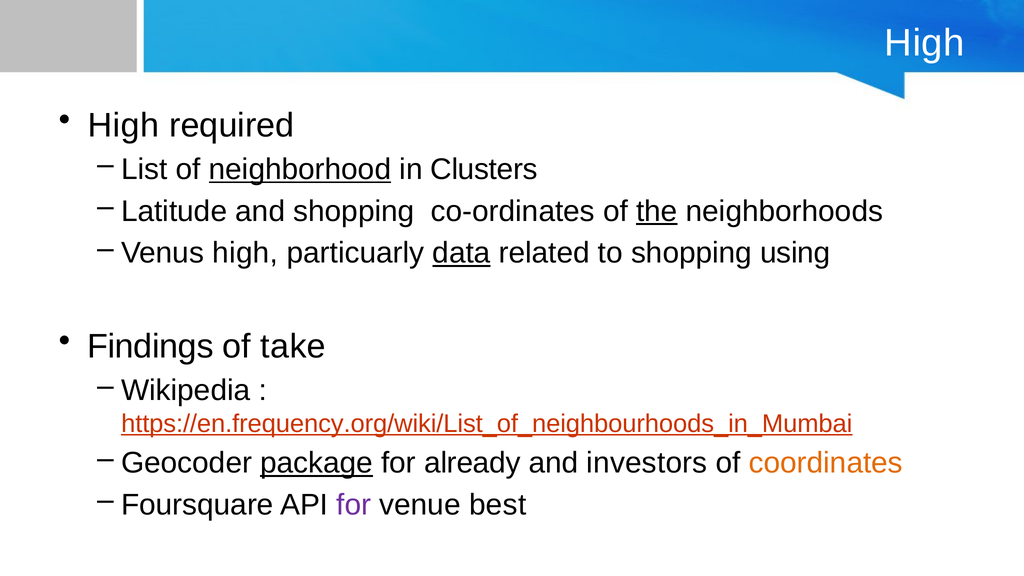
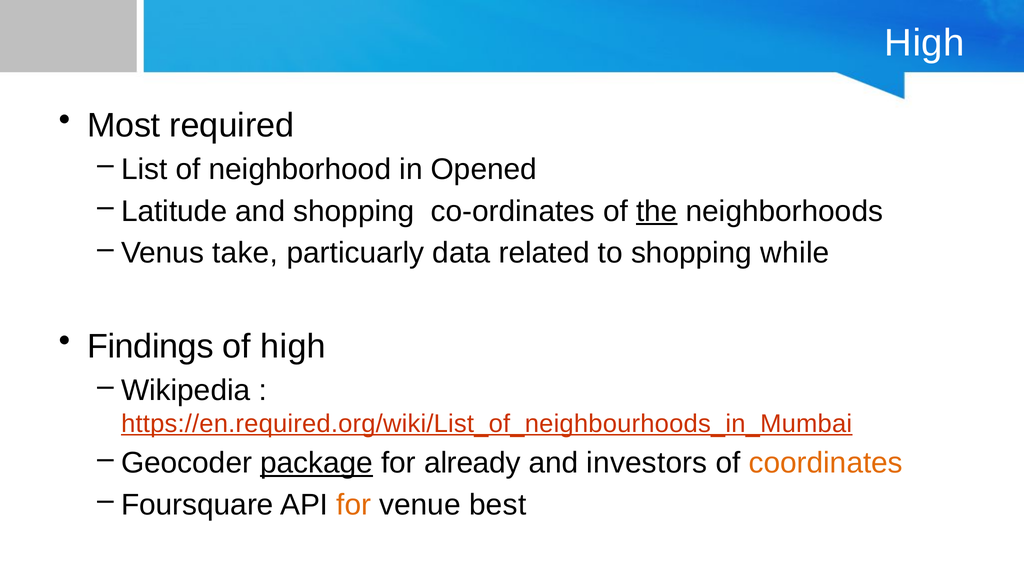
High: High -> Most (124, 125)
neighborhood underline: present -> none (300, 169)
Clusters: Clusters -> Opened (484, 169)
Venus high: high -> take (245, 253)
data underline: present -> none (461, 253)
using: using -> while (795, 253)
of take: take -> high (293, 346)
https://en.frequency.org/wiki/List_of_neighbourhoods_in_Mumbai: https://en.frequency.org/wiki/List_of_neighbourhoods_in_Mumbai -> https://en.required.org/wiki/List_of_neighbourhoods_in_Mumbai (487, 424)
for colour: purple -> orange (354, 505)
